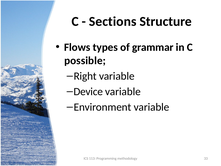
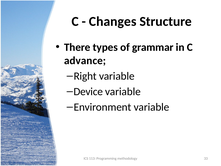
Sections: Sections -> Changes (113, 21)
Flows: Flows -> There (77, 47)
possible: possible -> advance (85, 60)
